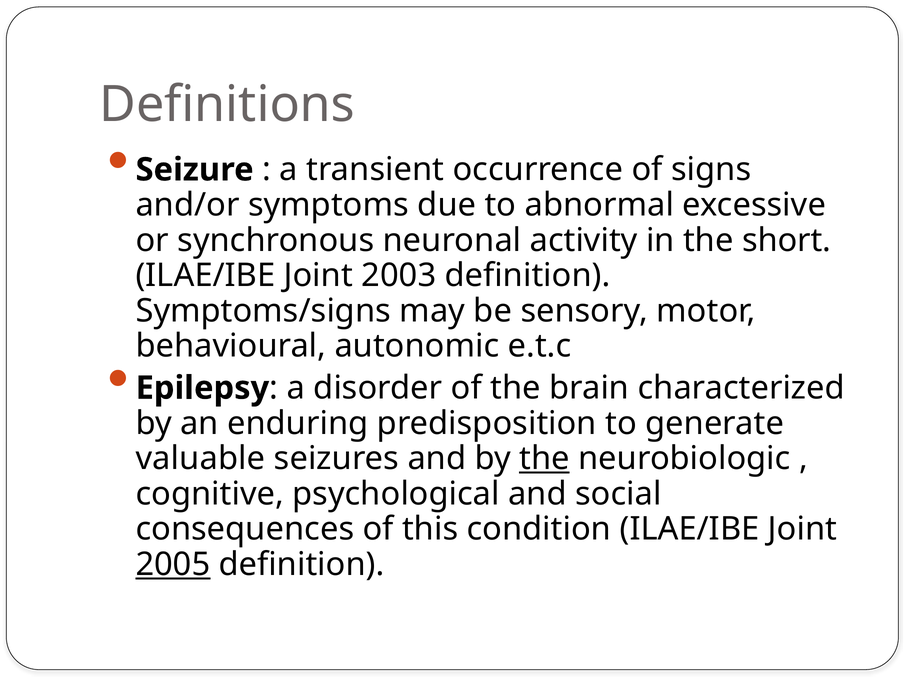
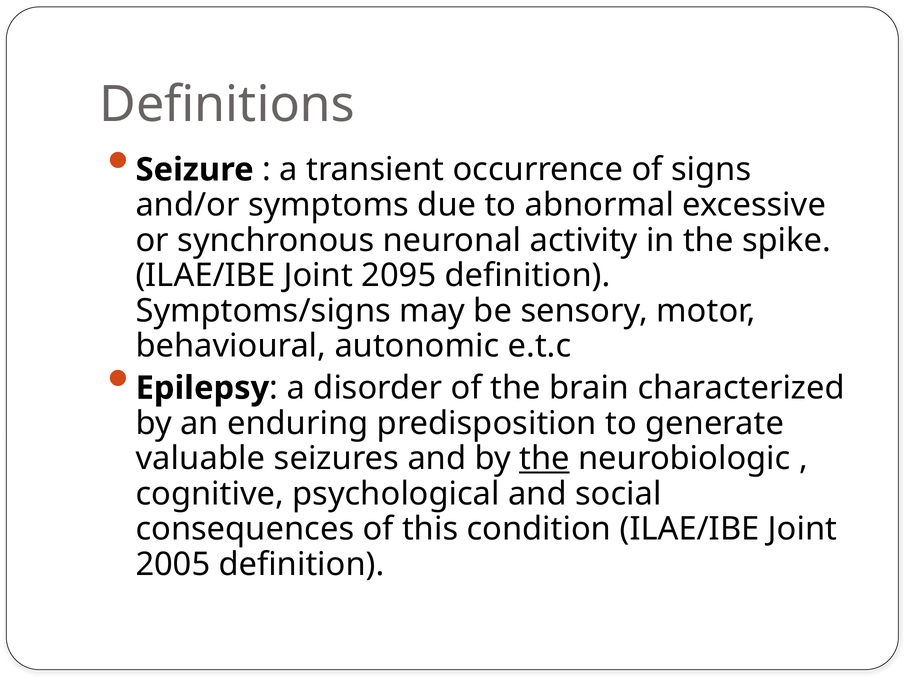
short: short -> spike (786, 240)
2003: 2003 -> 2095 (399, 275)
2005 underline: present -> none (173, 564)
